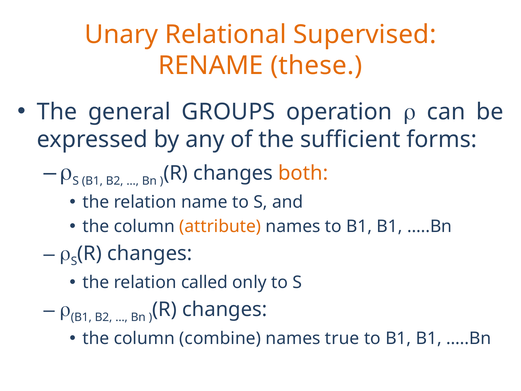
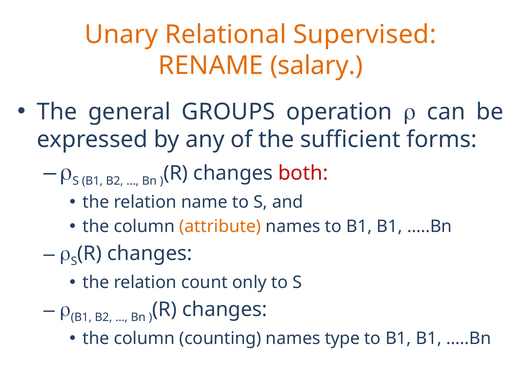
these: these -> salary (317, 66)
both colour: orange -> red (303, 173)
called: called -> count (204, 282)
combine: combine -> counting (220, 338)
true: true -> type (342, 338)
